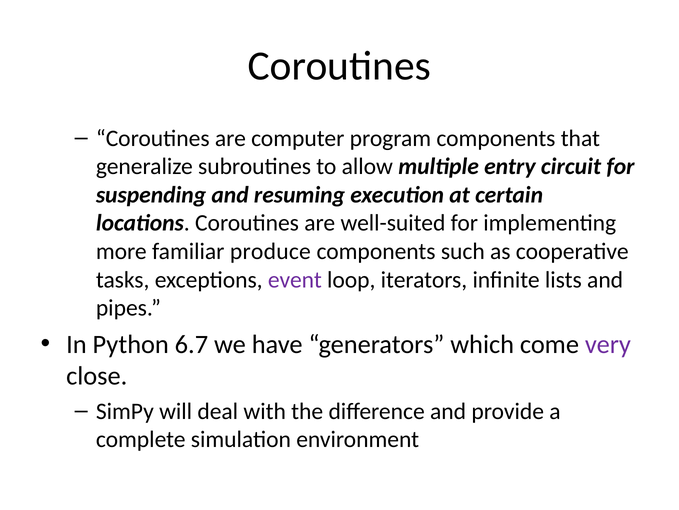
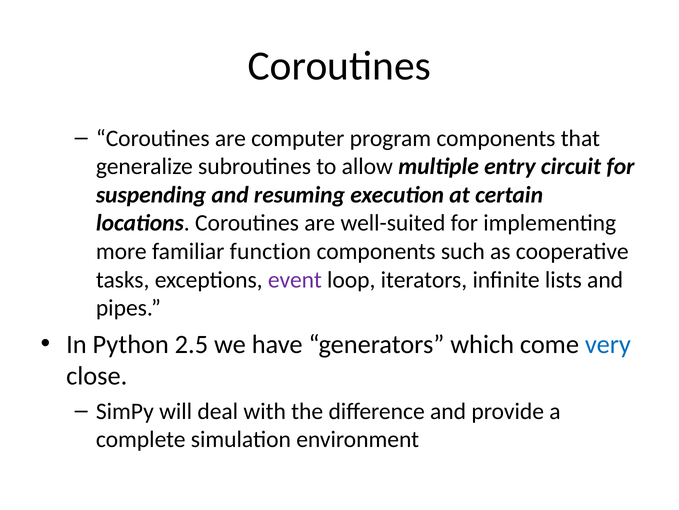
produce: produce -> function (270, 251)
6.7: 6.7 -> 2.5 (191, 344)
very colour: purple -> blue (608, 344)
